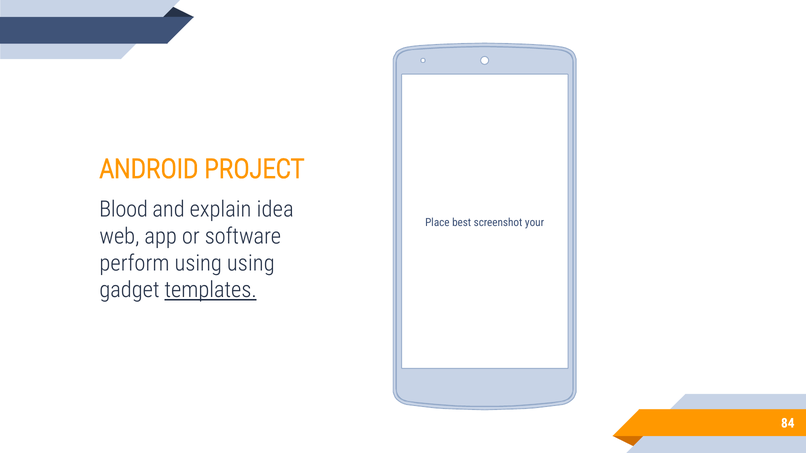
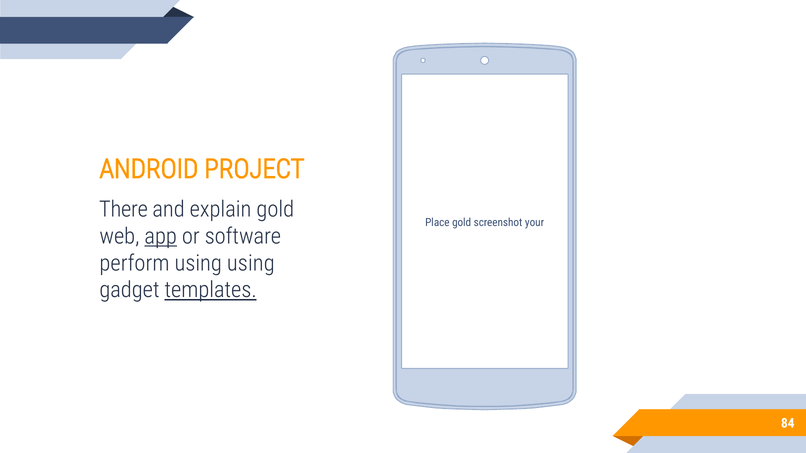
Blood: Blood -> There (123, 210)
explain idea: idea -> gold (275, 210)
Place best: best -> gold (462, 223)
app underline: none -> present (161, 237)
